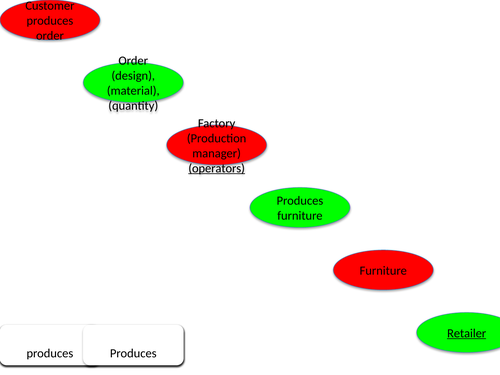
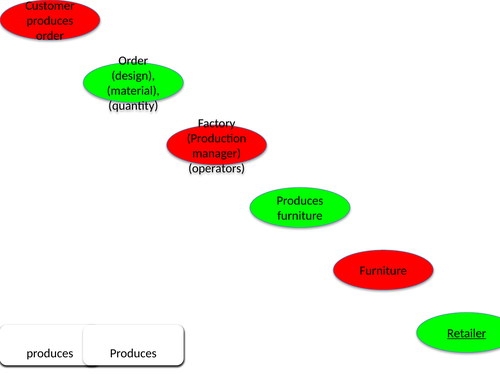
operators underline: present -> none (217, 168)
